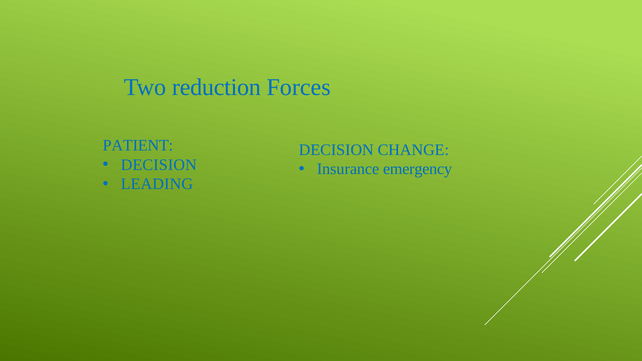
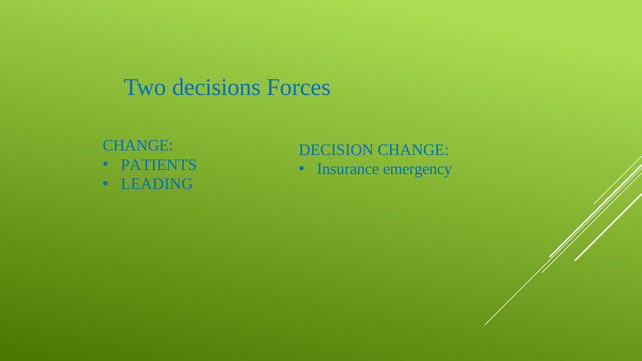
reduction: reduction -> decisions (216, 88)
PATIENT: PATIENT -> CHANGE (138, 146)
DECISION: DECISION -> PATIENTS (159, 165)
